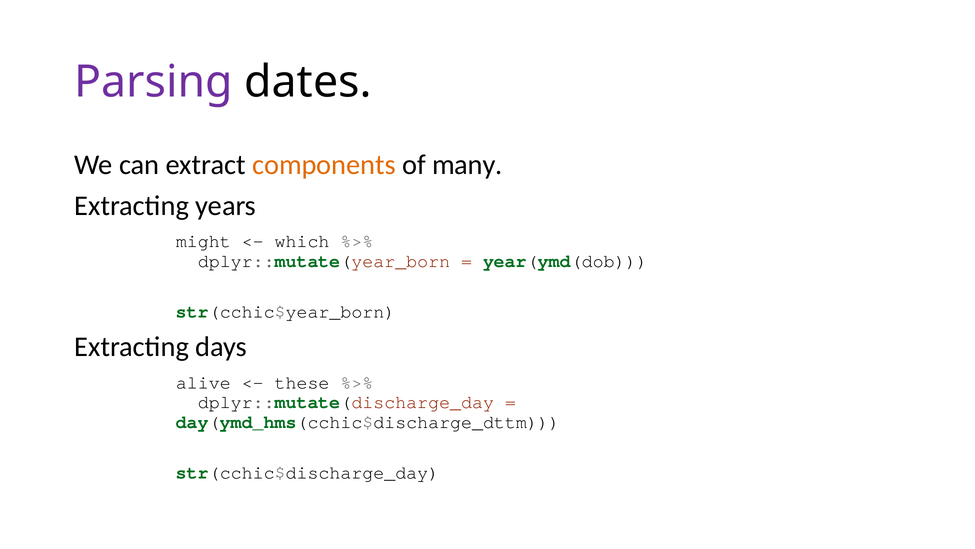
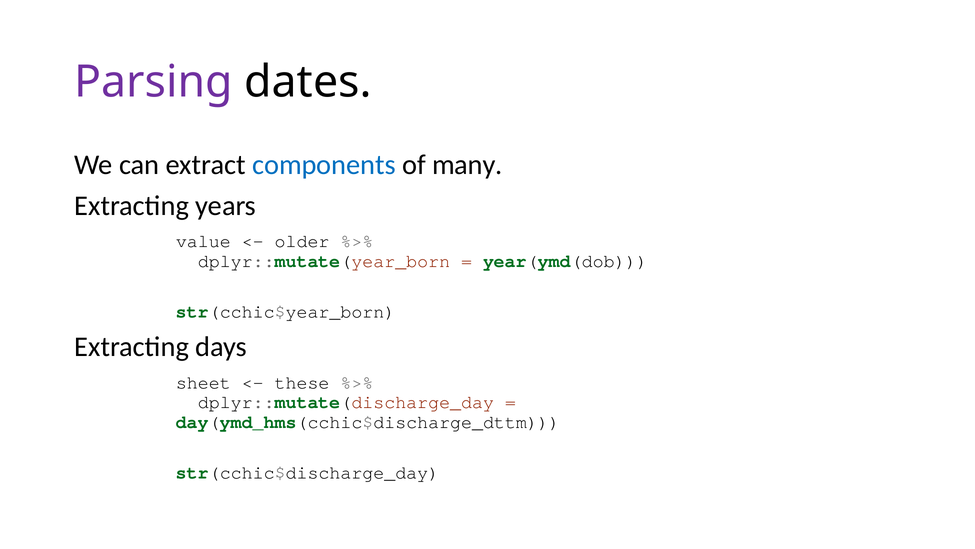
components colour: orange -> blue (324, 165)
might: might -> value (203, 241)
which: which -> older (302, 241)
alive: alive -> sheet (203, 382)
